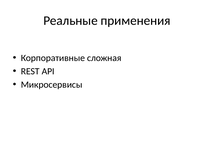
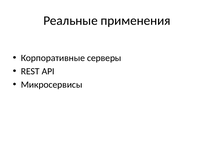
сложная: сложная -> серверы (104, 58)
